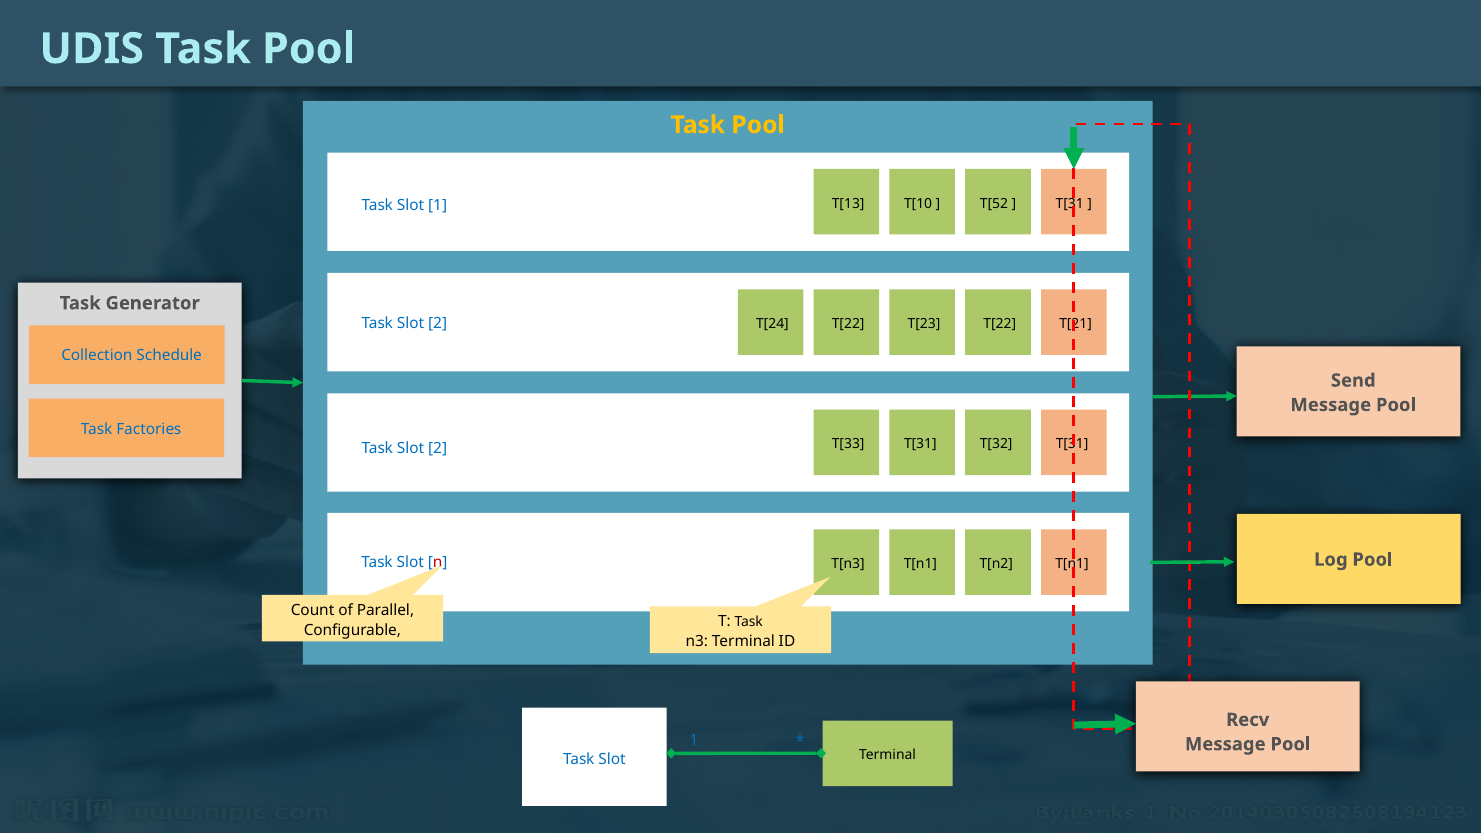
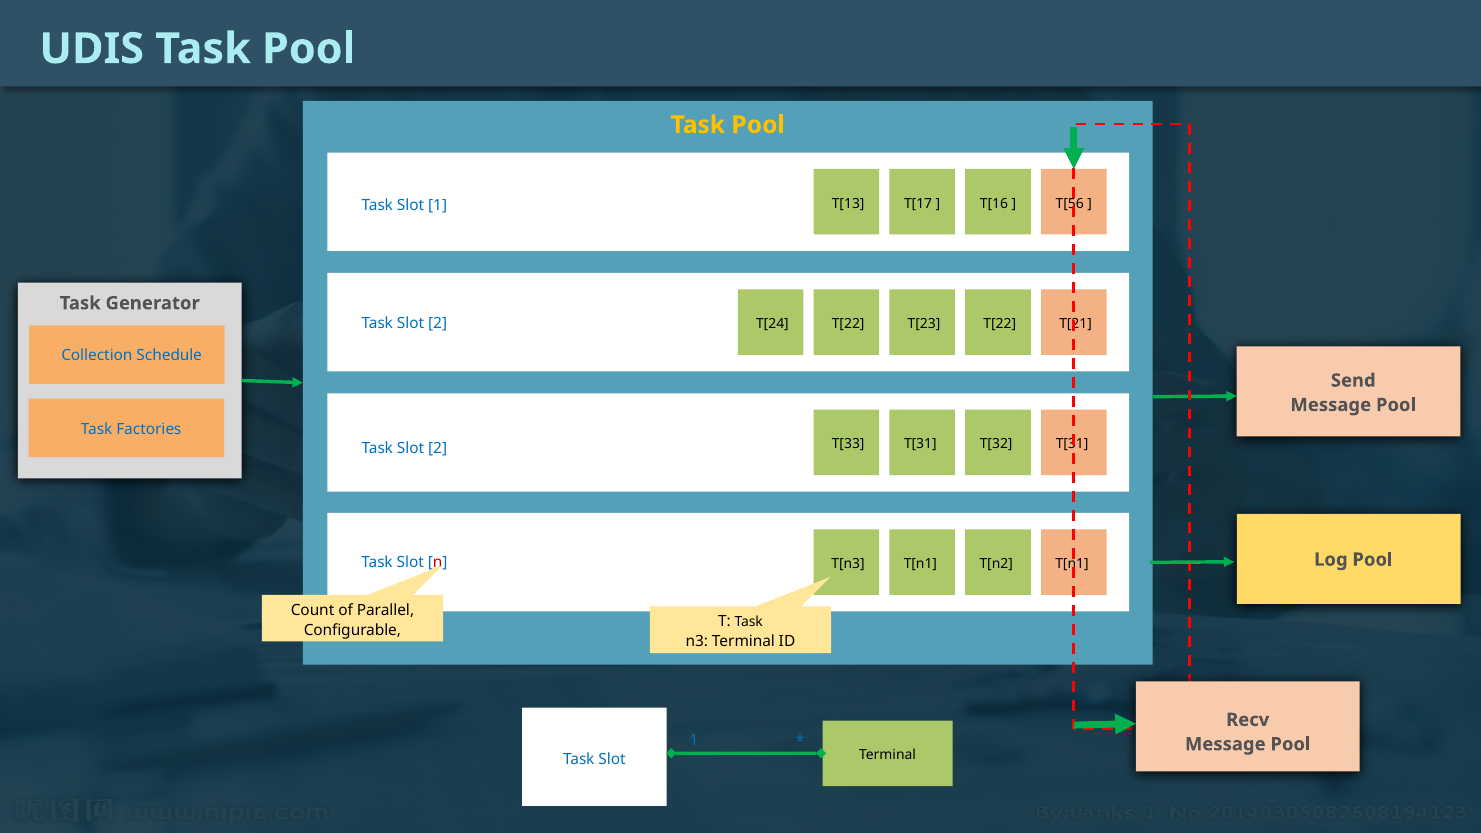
T[10: T[10 -> T[17 (918, 204)
T[52: T[52 -> T[16 (994, 204)
T[31: T[31 -> T[56 (1070, 204)
